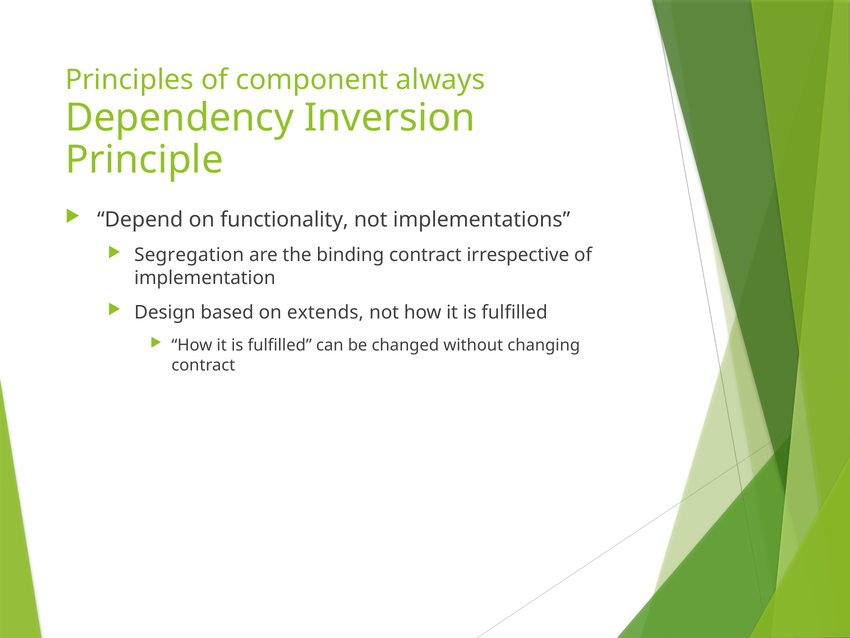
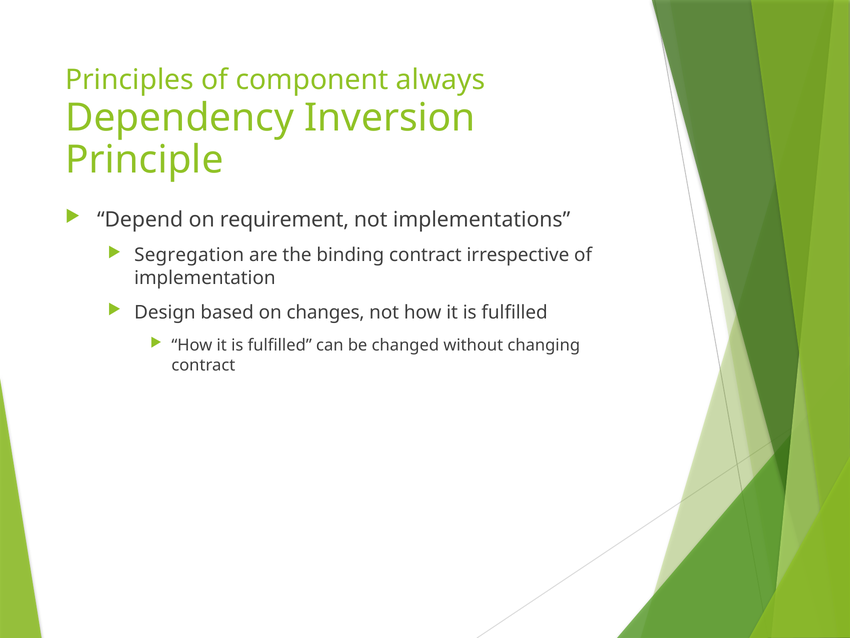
functionality: functionality -> requirement (284, 219)
extends: extends -> changes (326, 312)
